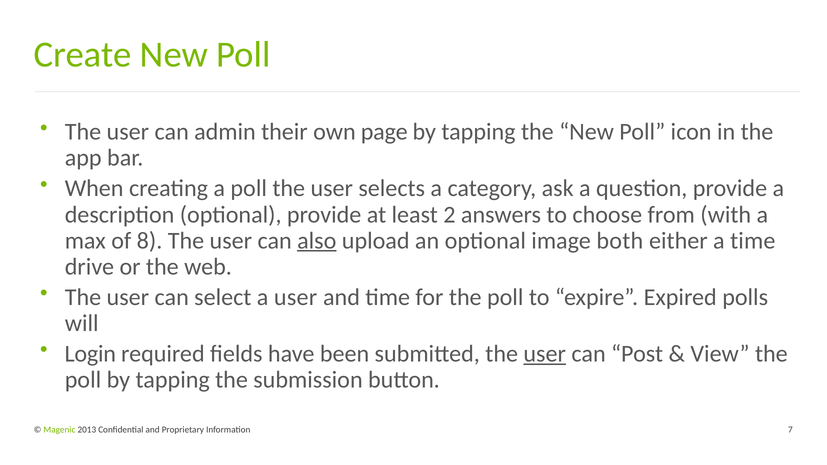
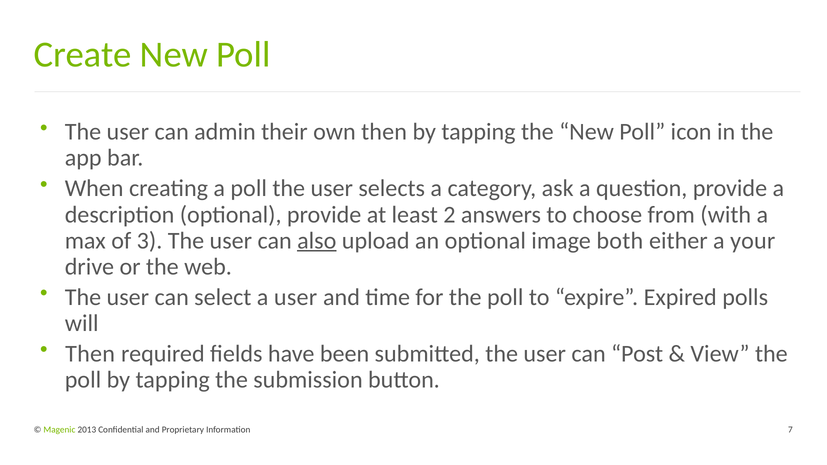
own page: page -> then (384, 132)
8: 8 -> 3 (150, 241)
a time: time -> your (753, 241)
Login: Login -> Then (90, 354)
user underline: present -> none (545, 354)
